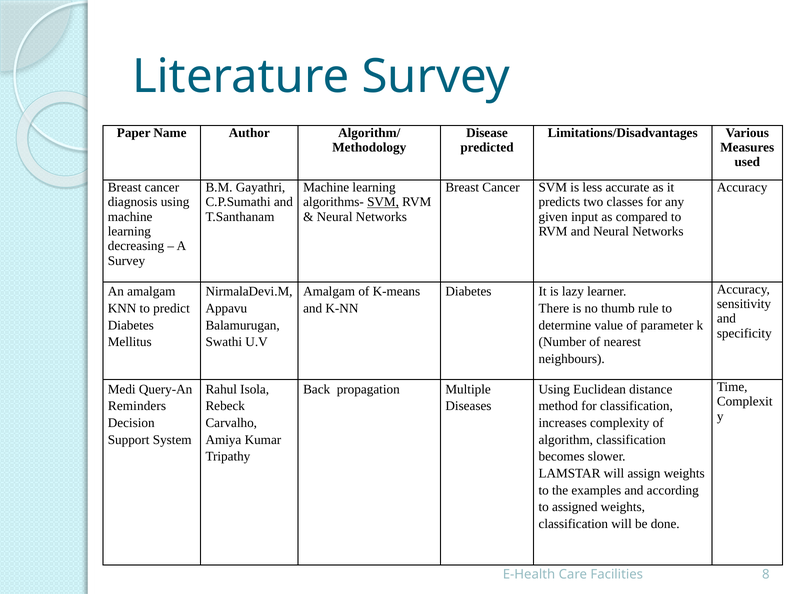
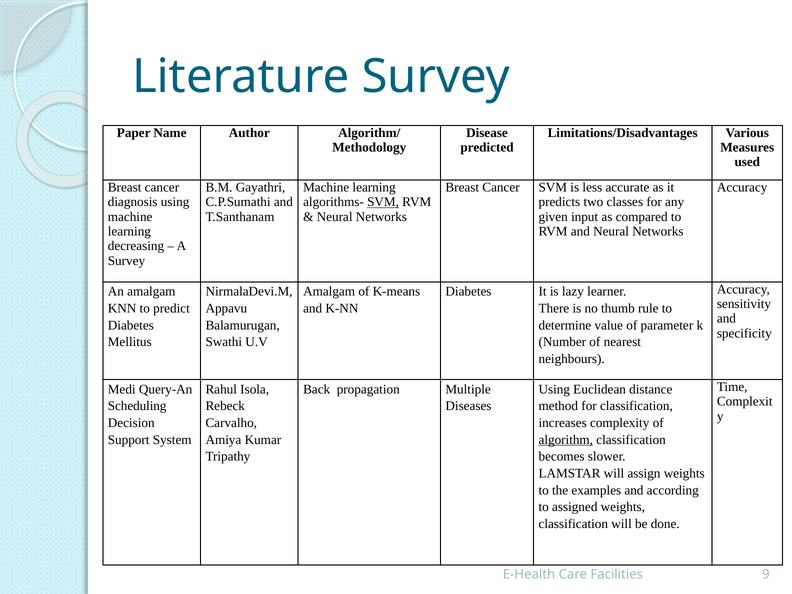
Reminders: Reminders -> Scheduling (137, 406)
algorithm underline: none -> present (566, 440)
8: 8 -> 9 (766, 574)
